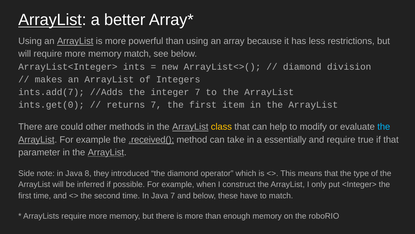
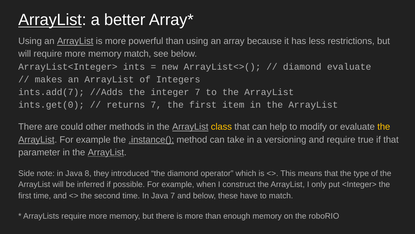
diamond division: division -> evaluate (349, 67)
the colour: light blue -> yellow (384, 127)
.received(: .received( -> .instance( (151, 139)
essentially: essentially -> versioning (285, 139)
